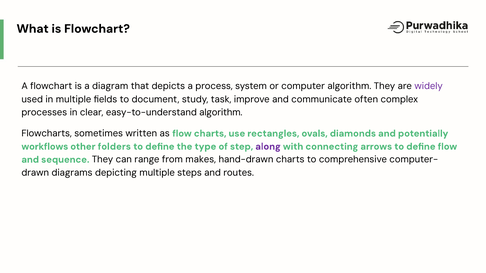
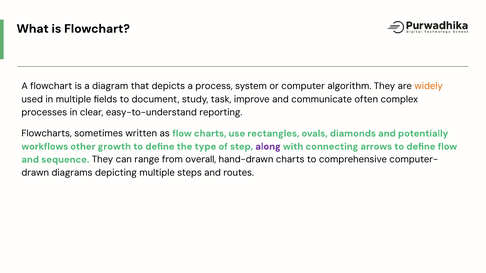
widely colour: purple -> orange (429, 86)
easy-to-understand algorithm: algorithm -> reporting (221, 112)
folders: folders -> growth (114, 147)
makes: makes -> overall (201, 160)
